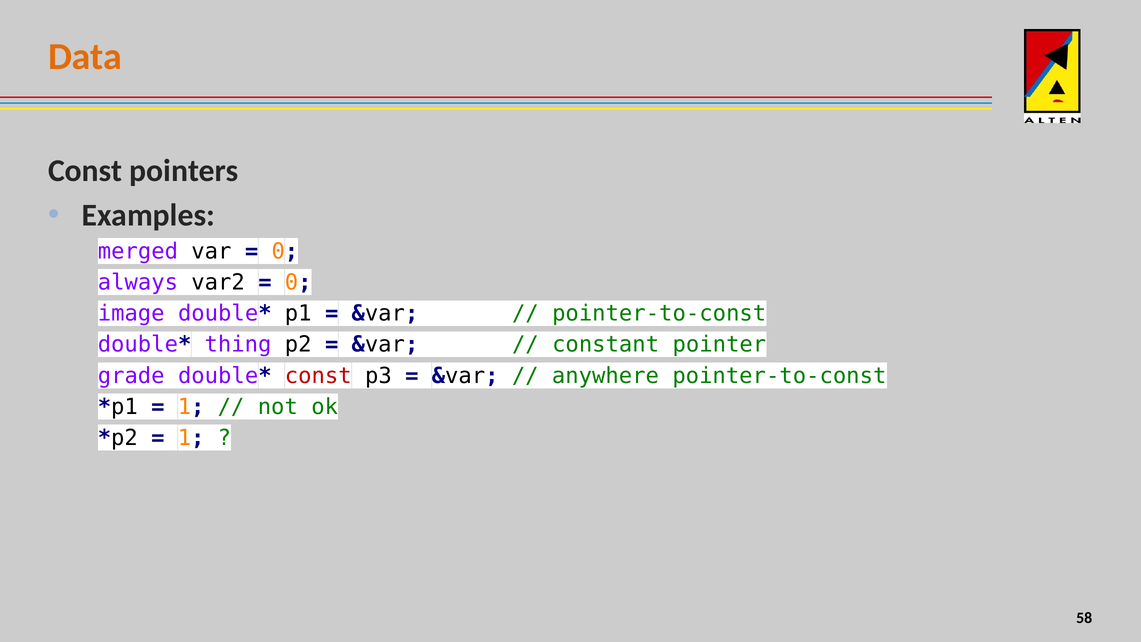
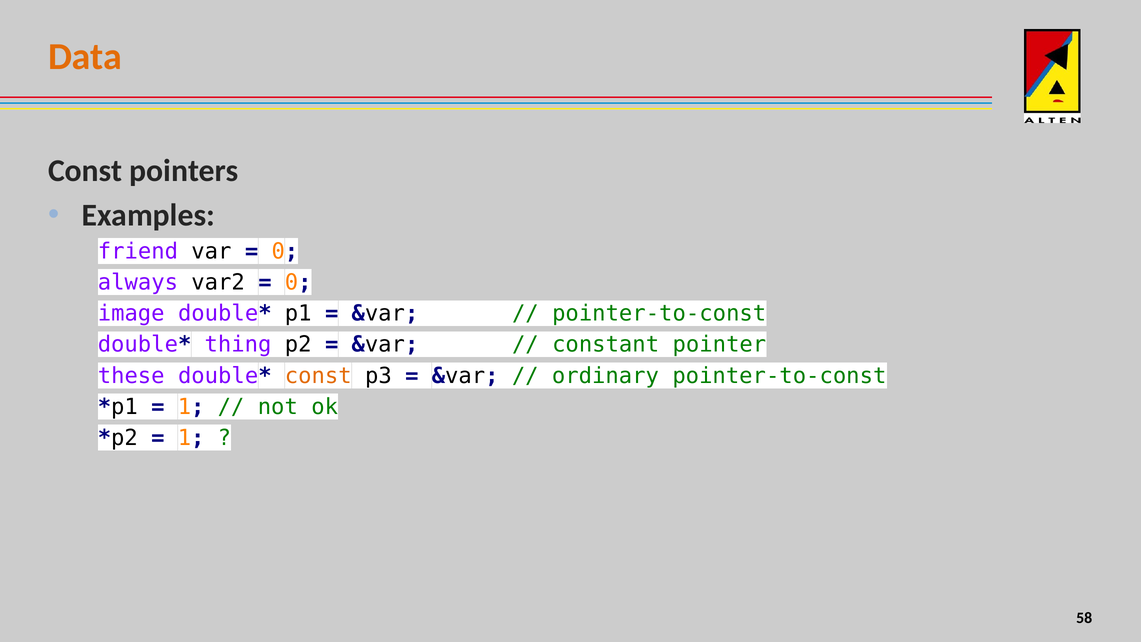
merged: merged -> friend (138, 252)
grade: grade -> these (131, 376)
const colour: red -> orange (318, 376)
anywhere: anywhere -> ordinary (605, 376)
